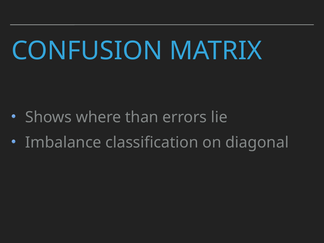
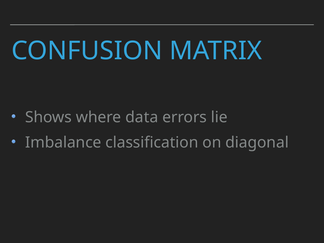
than: than -> data (142, 117)
